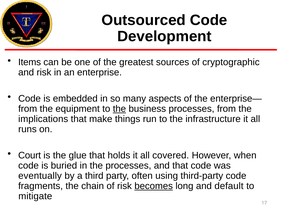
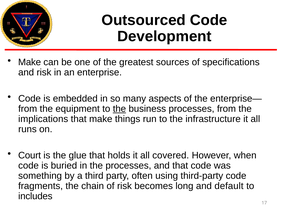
Items: Items -> Make (30, 62)
cryptographic: cryptographic -> specifications (231, 62)
eventually: eventually -> something (40, 176)
becomes underline: present -> none (154, 186)
mitigate: mitigate -> includes (35, 196)
